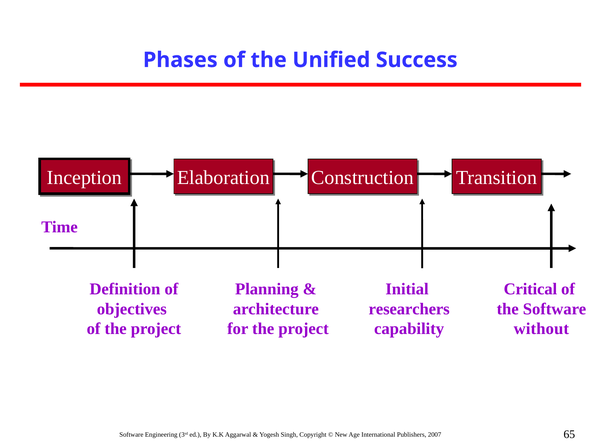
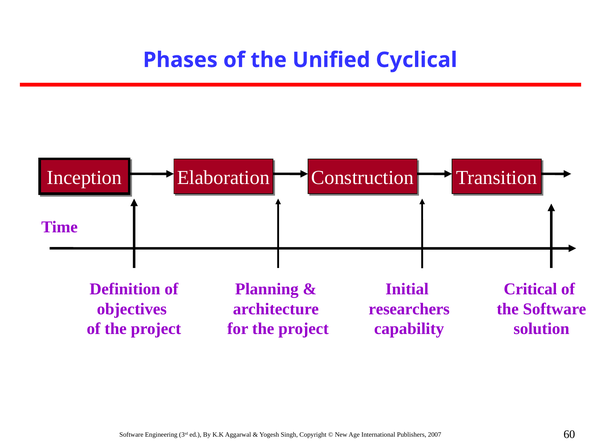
Success: Success -> Cyclical (417, 60)
without: without -> solution (541, 329)
65: 65 -> 60 (569, 434)
